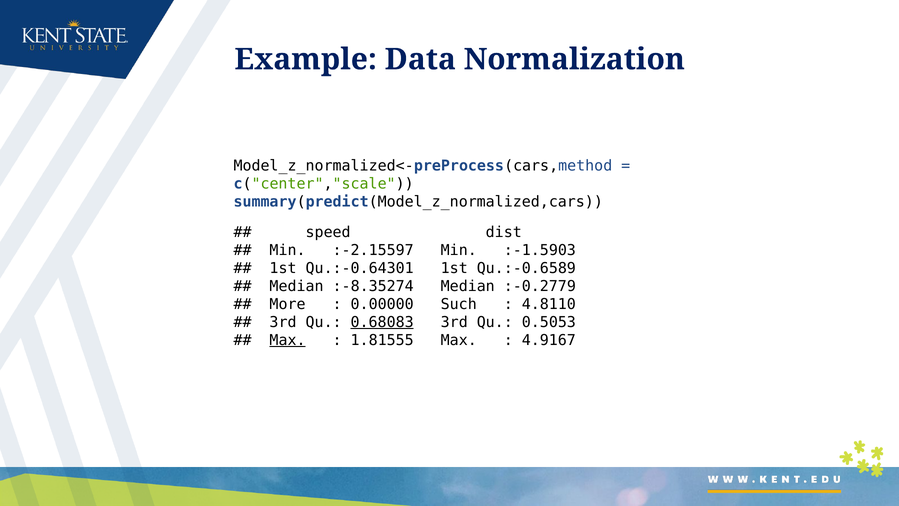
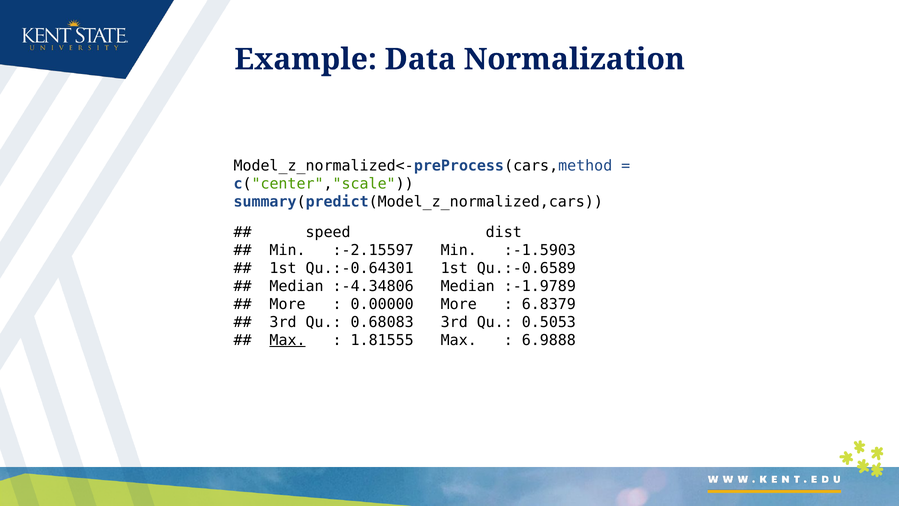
:-8.35274: :-8.35274 -> :-4.34806 (373, 286)
:-0.2779: :-0.2779 -> :-1.9789 (540, 286)
0.00000 Such: Such -> More (459, 304)
4.8110: 4.8110 -> 6.8379 (549, 304)
0.68083 underline: present -> none (382, 322)
4.9167: 4.9167 -> 6.9888 (549, 340)
